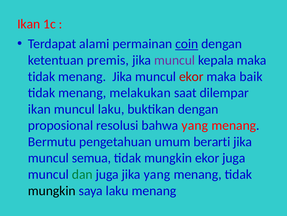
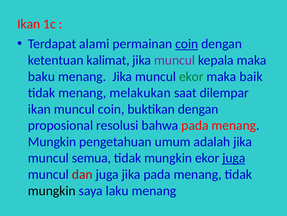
premis: premis -> kalimat (108, 60)
tidak: tidak -> baku (42, 76)
ekor colour: red -> green (191, 76)
muncul laku: laku -> coin (111, 109)
bahwa yang: yang -> pada (195, 125)
Bermutu: Bermutu -> Mungkin (52, 141)
berarti: berarti -> adalah (212, 141)
juga underline: none -> present (234, 158)
dan colour: green -> red (82, 174)
jika yang: yang -> pada (157, 174)
